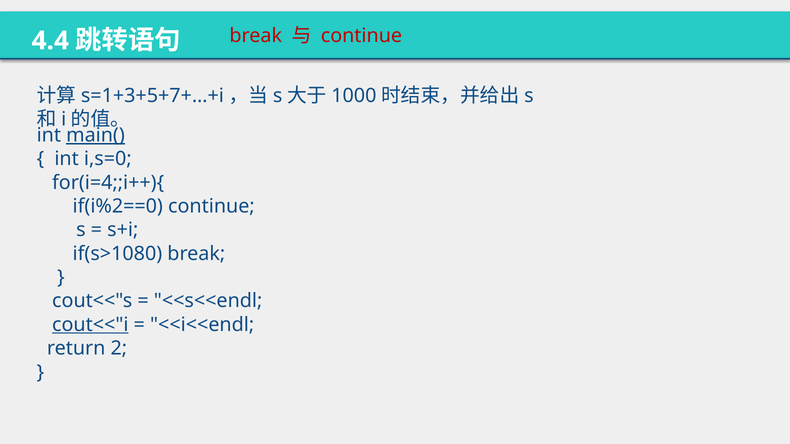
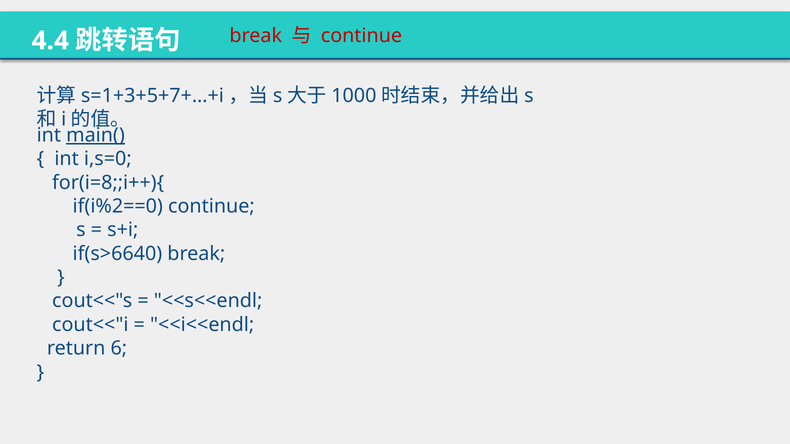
for(i=4;;i++){: for(i=4;;i++){ -> for(i=8;;i++){ (108, 183)
if(s>1080: if(s>1080 -> if(s>6640 (117, 254)
cout<<"i underline: present -> none (90, 325)
2: 2 -> 6 (119, 349)
